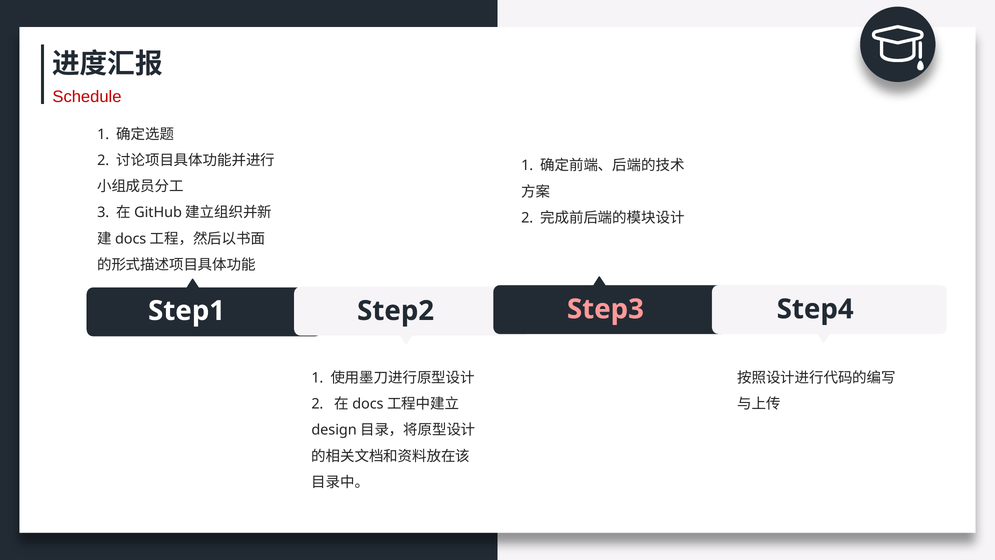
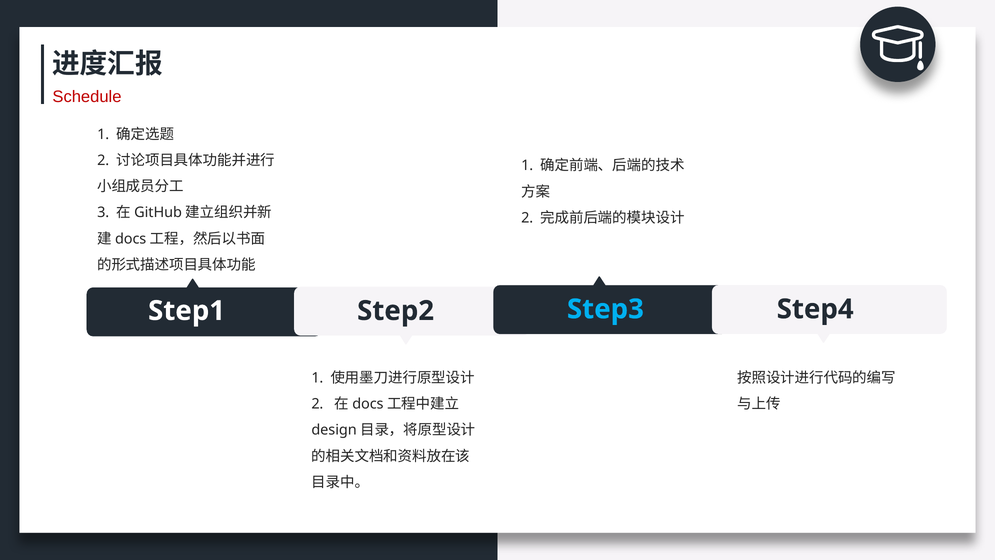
Step3 colour: pink -> light blue (605, 309)
